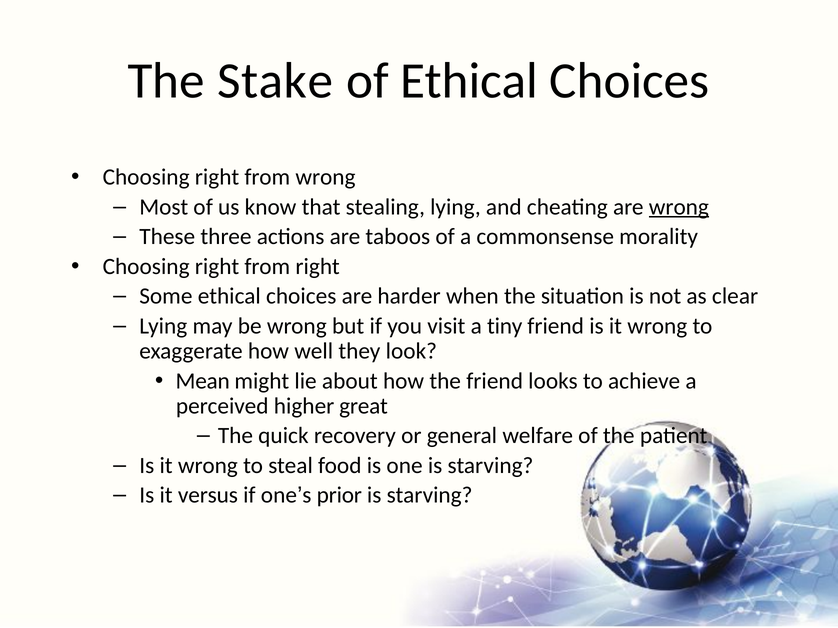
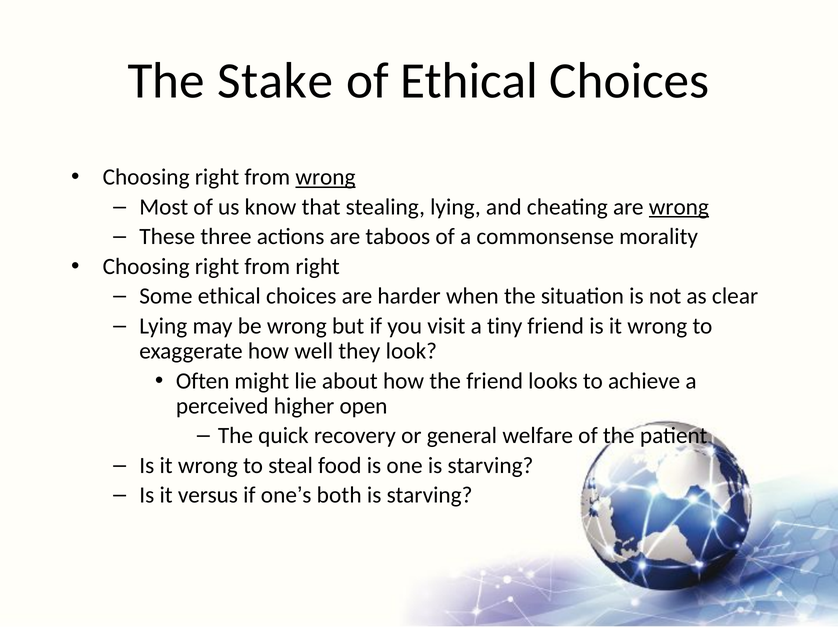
wrong underline: none -> present (325, 177)
Mean: Mean -> Often (203, 381)
great: great -> open (364, 406)
prior: prior -> both (339, 496)
